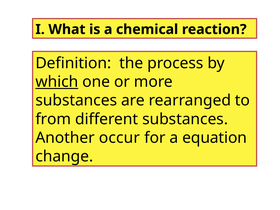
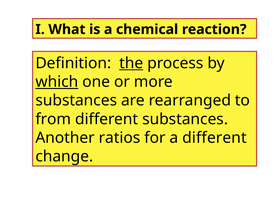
the underline: none -> present (131, 63)
occur: occur -> ratios (120, 138)
a equation: equation -> different (215, 138)
